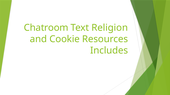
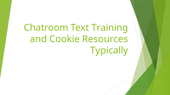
Religion: Religion -> Training (110, 28)
Includes: Includes -> Typically (109, 51)
